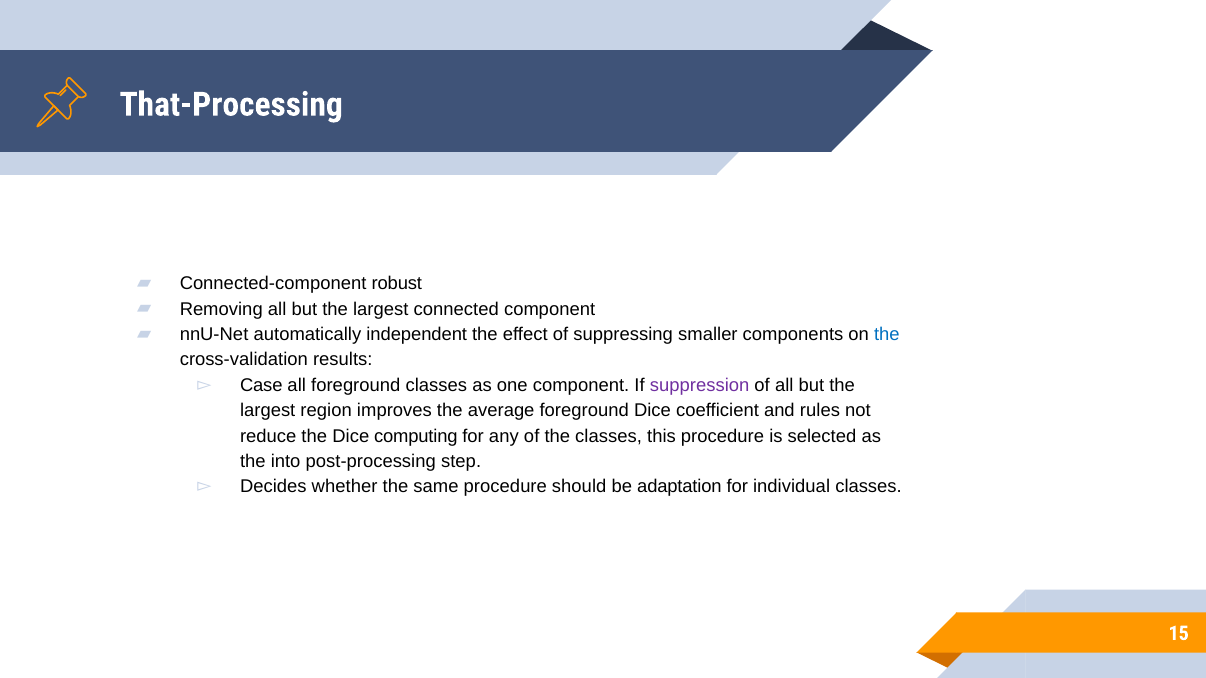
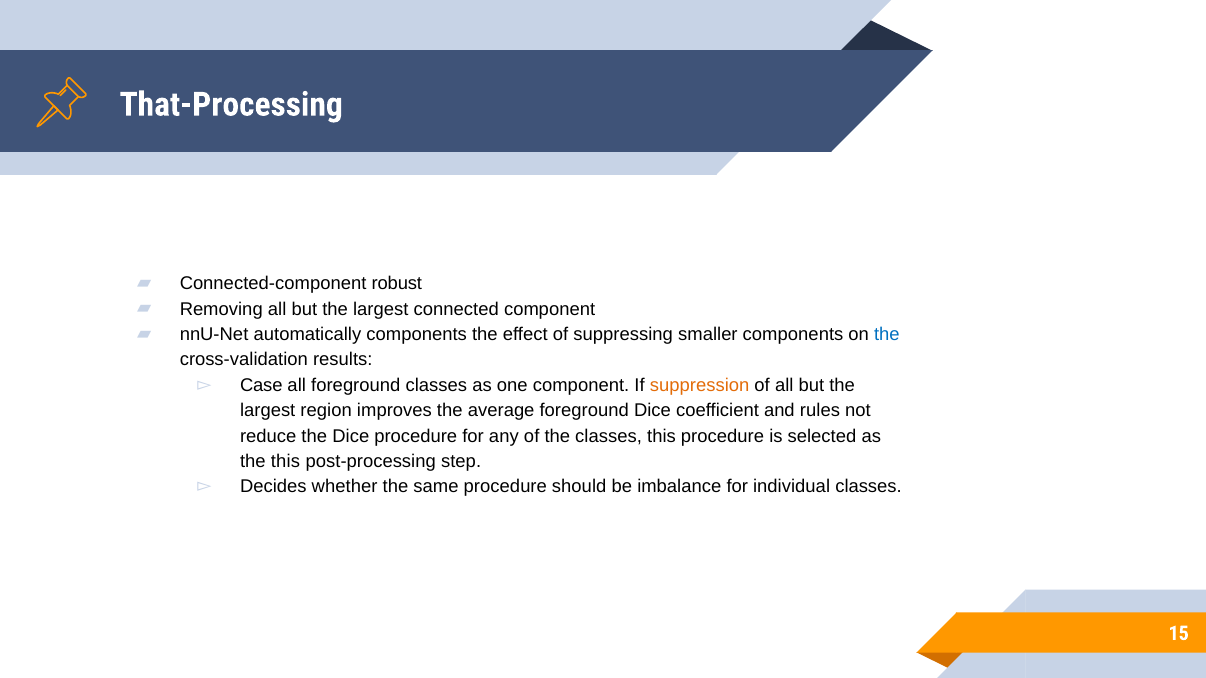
automatically independent: independent -> components (417, 335)
suppression colour: purple -> orange (700, 385)
Dice computing: computing -> procedure (416, 436)
the into: into -> this (286, 462)
adaptation: adaptation -> imbalance (679, 487)
